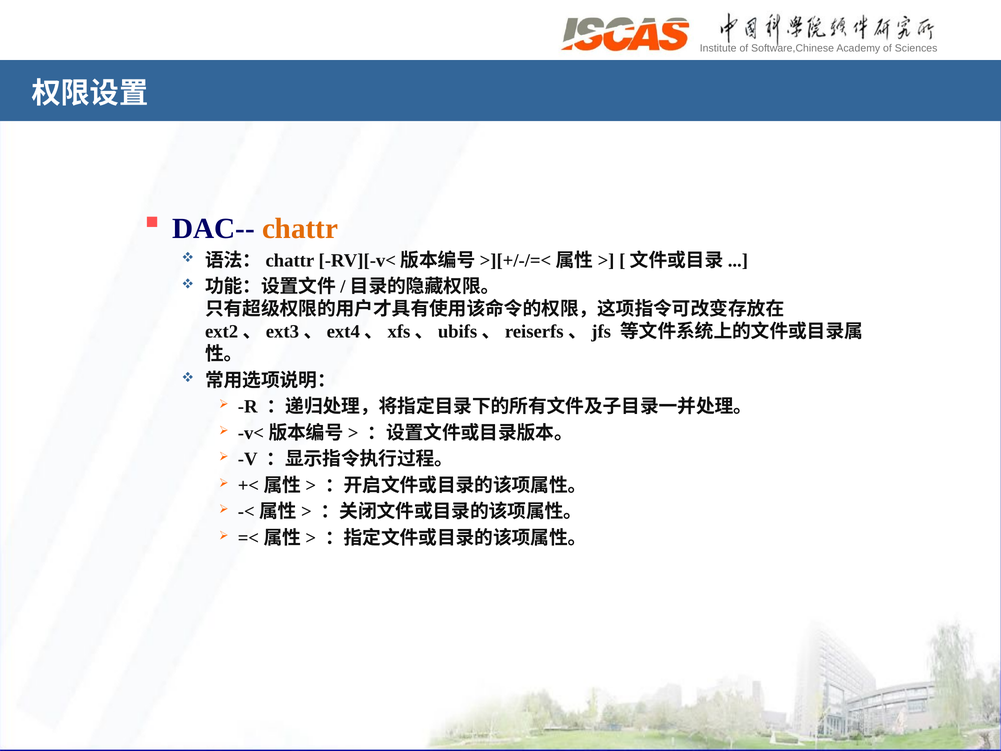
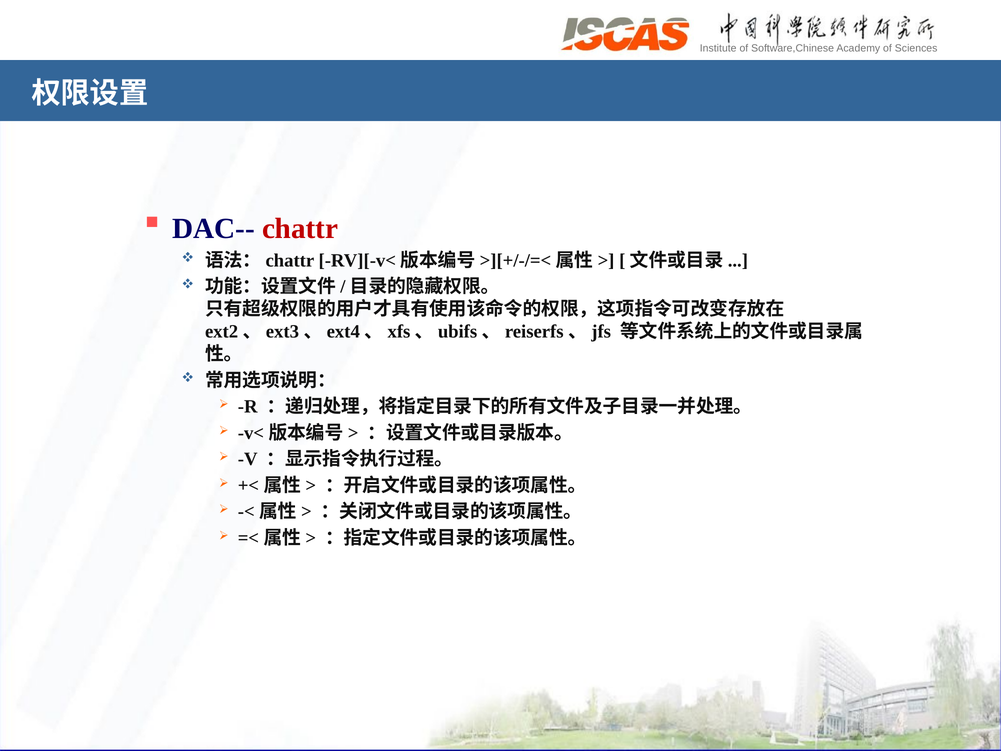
chattr colour: orange -> red (300, 229)
